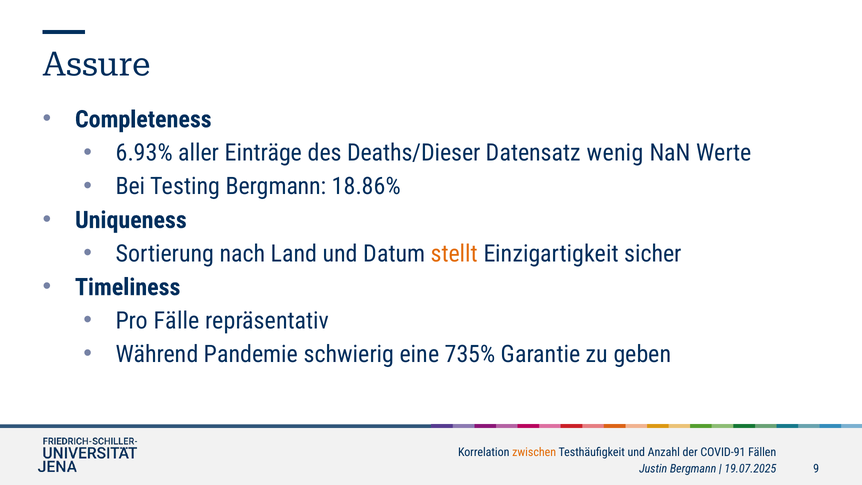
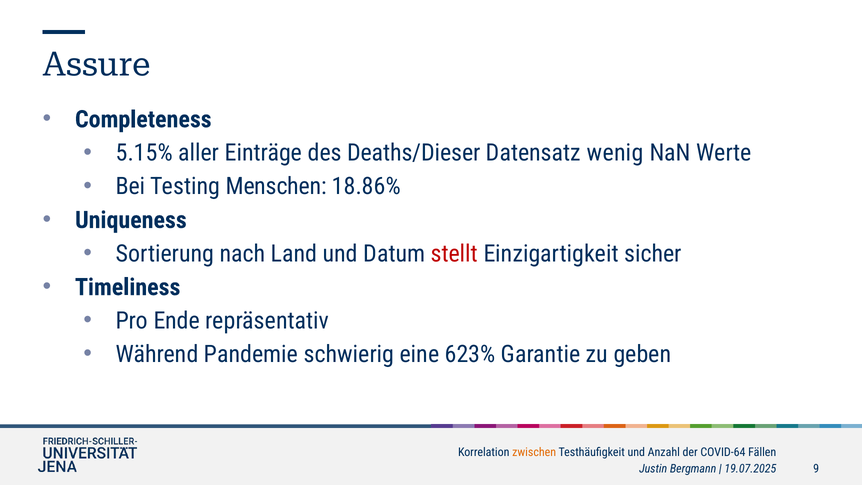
6.93%: 6.93% -> 5.15% (144, 153)
Testing Bergmann: Bergmann -> Menschen (276, 186)
stellt colour: orange -> red (454, 254)
Fälle: Fälle -> Ende (177, 321)
735%: 735% -> 623% (470, 354)
COVID-91: COVID-91 -> COVID-64 (723, 452)
